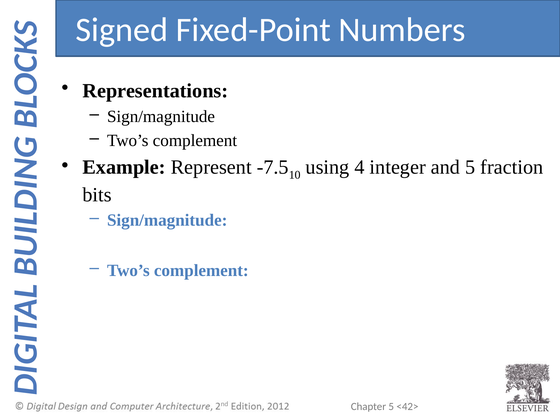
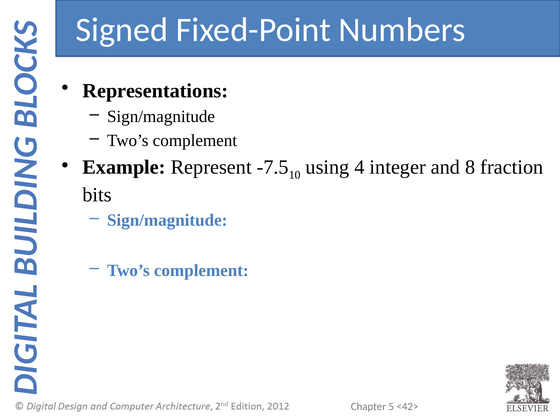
and 5: 5 -> 8 (470, 167)
